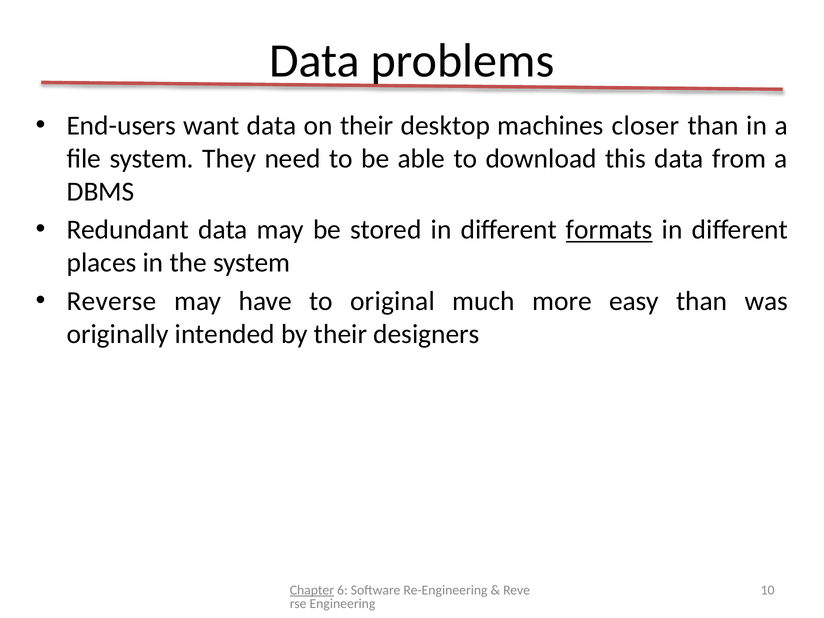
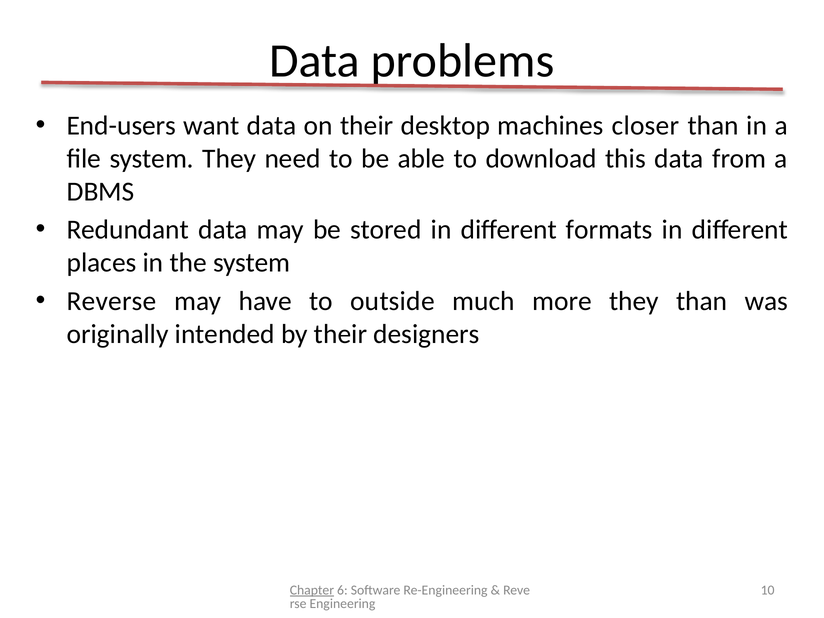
formats underline: present -> none (609, 230)
original: original -> outside (392, 301)
more easy: easy -> they (634, 301)
